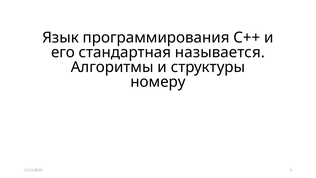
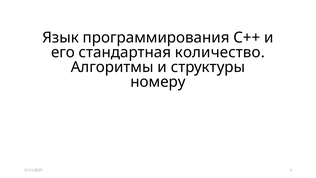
называется: называется -> количество (220, 52)
